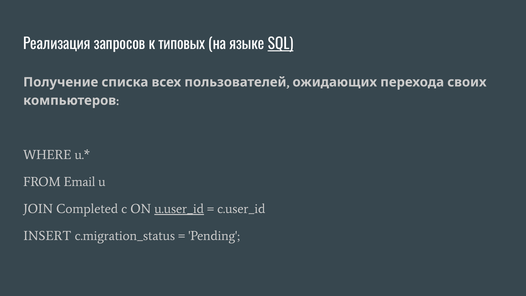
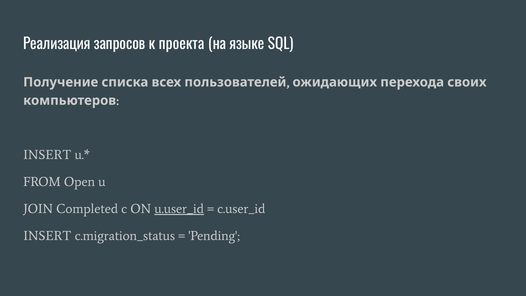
типовых: типовых -> проекта (182, 44)
SQL underline: present -> none (281, 44)
WHERE: WHERE -> INSERT (47, 155)
Email: Email -> Open (79, 182)
